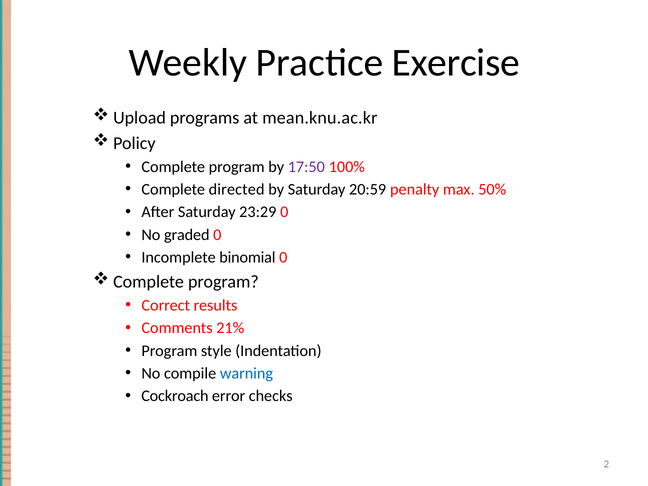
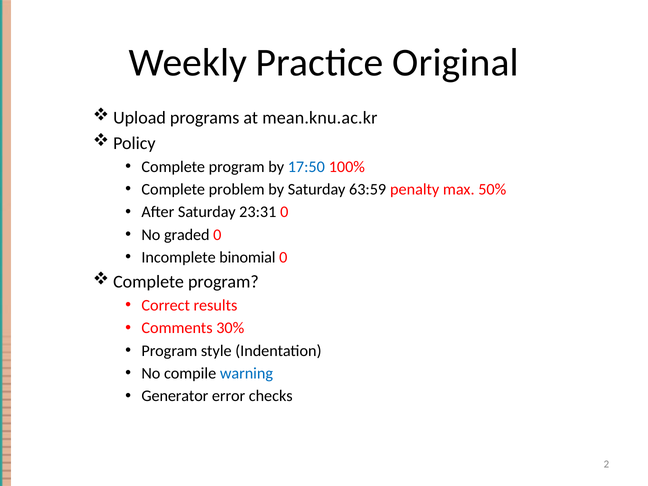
Exercise: Exercise -> Original (456, 63)
17:50 colour: purple -> blue (306, 167)
directed: directed -> problem (237, 189)
20:59: 20:59 -> 63:59 (368, 189)
23:29: 23:29 -> 23:31 (258, 212)
21%: 21% -> 30% (230, 328)
Cockroach: Cockroach -> Generator (175, 396)
